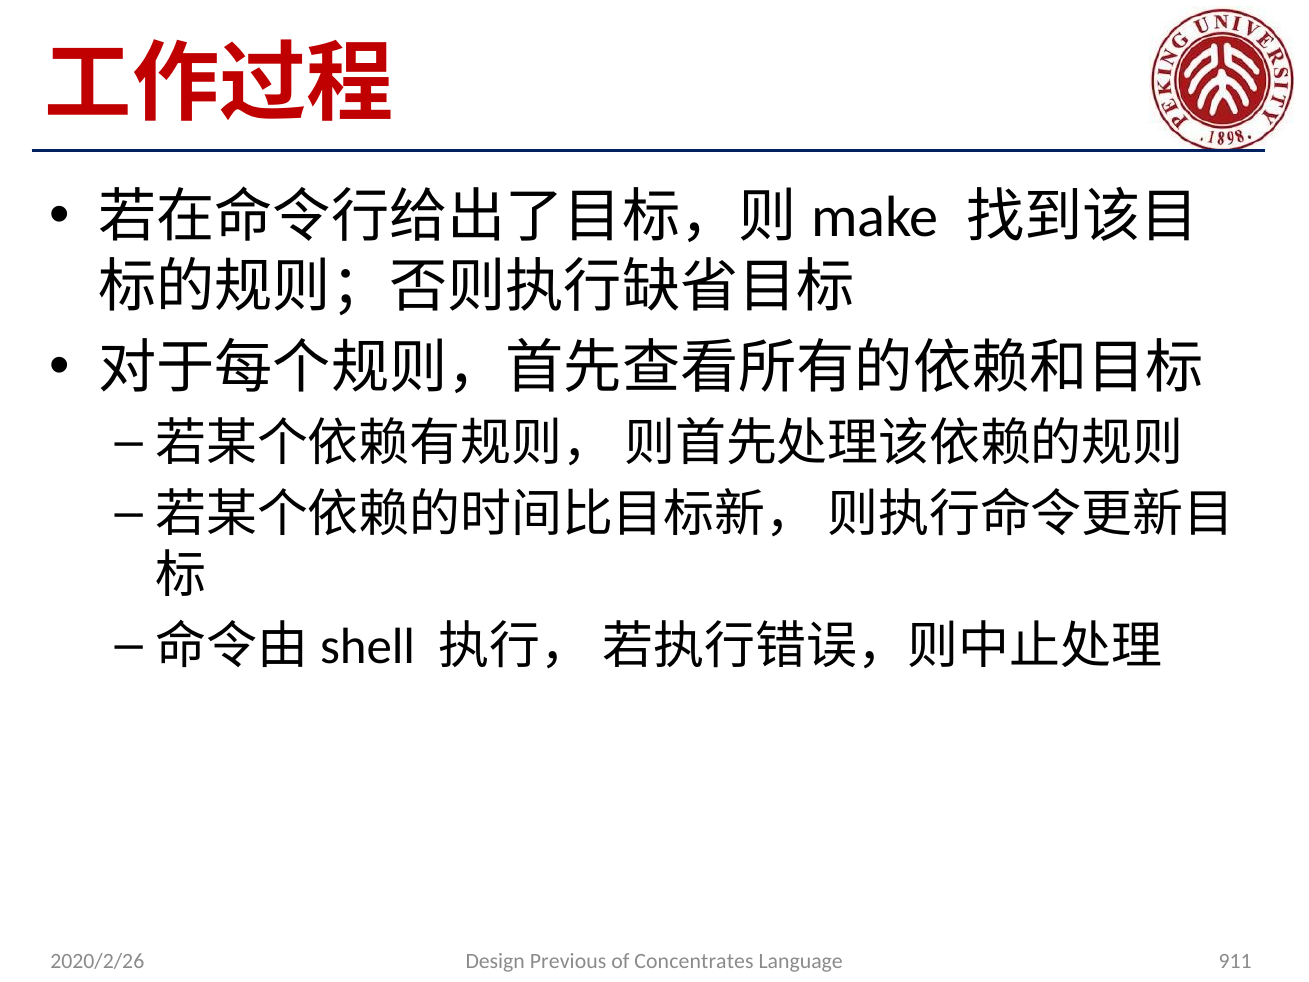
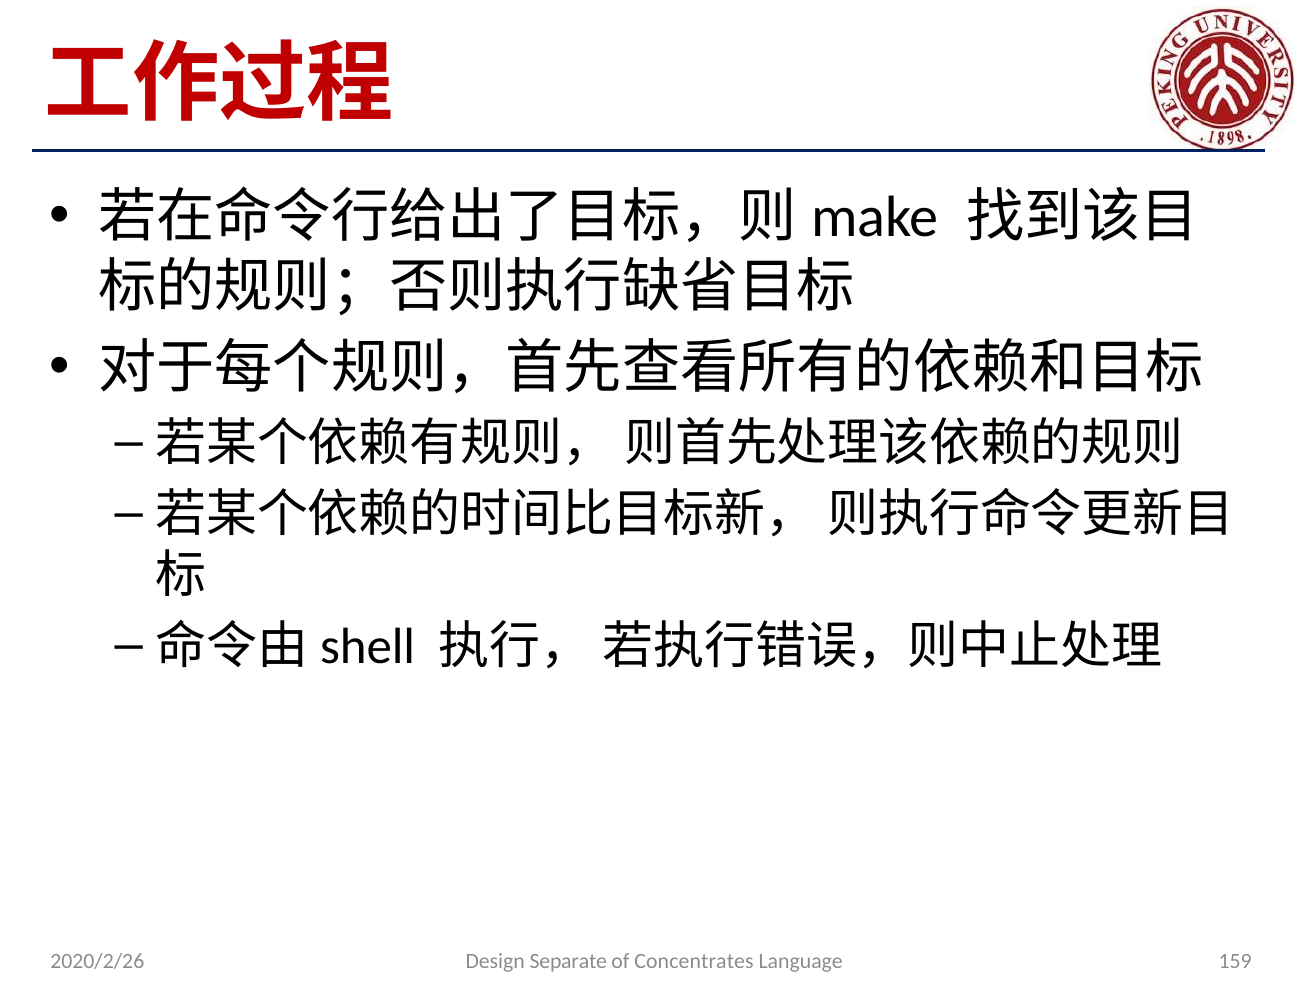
Previous: Previous -> Separate (568, 961)
911: 911 -> 159 (1235, 961)
